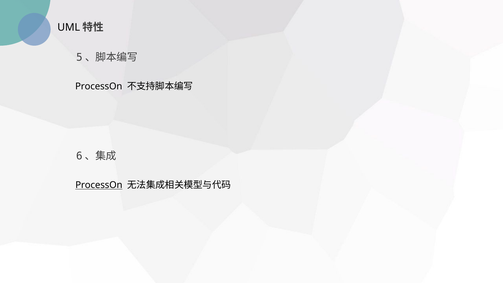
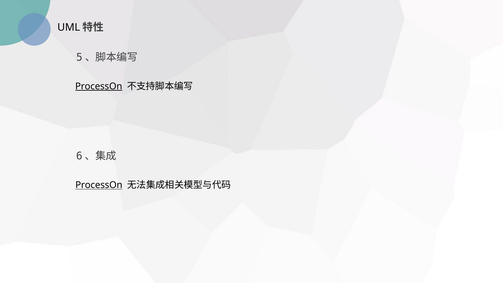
ProcessOn underline: none -> present (99, 86)
